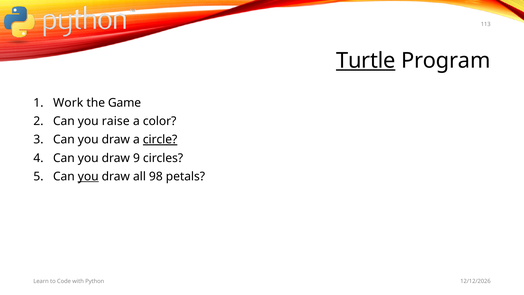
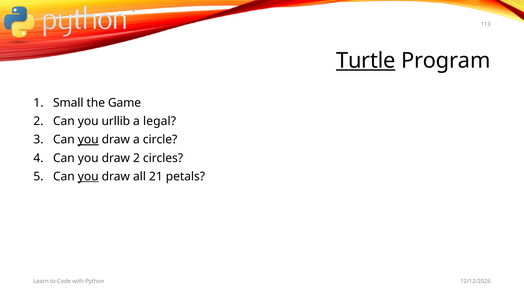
Work: Work -> Small (68, 103)
raise: raise -> urllib (116, 121)
color: color -> legal (160, 121)
you underline: none -> present (88, 140)
circle underline: present -> none (160, 140)
draw 9: 9 -> 2 (136, 158)
98: 98 -> 21 (156, 176)
